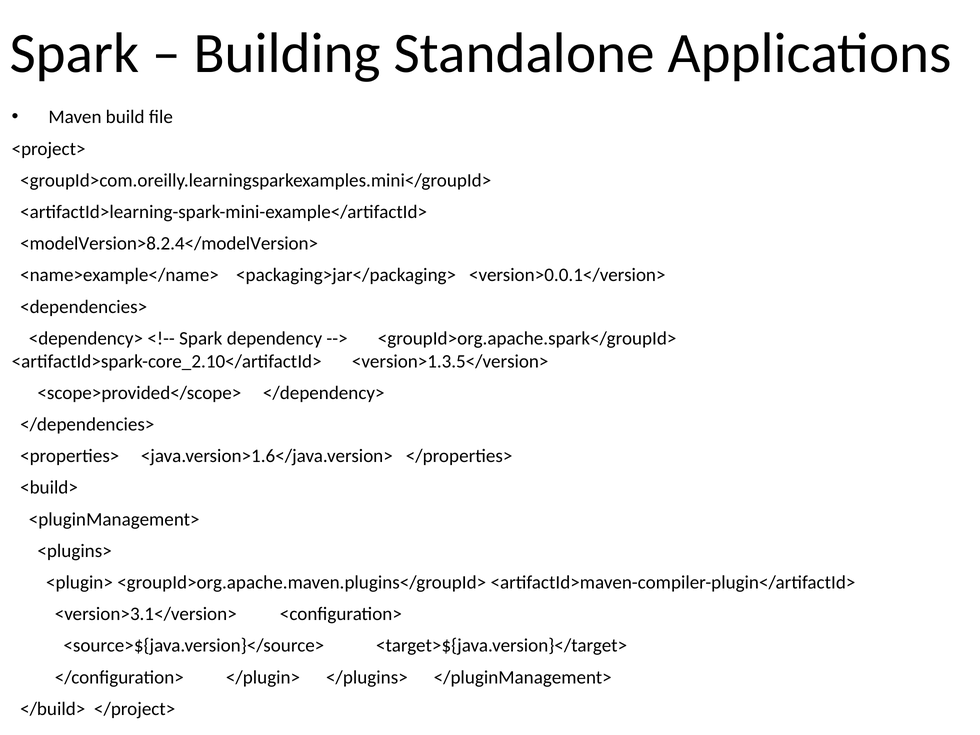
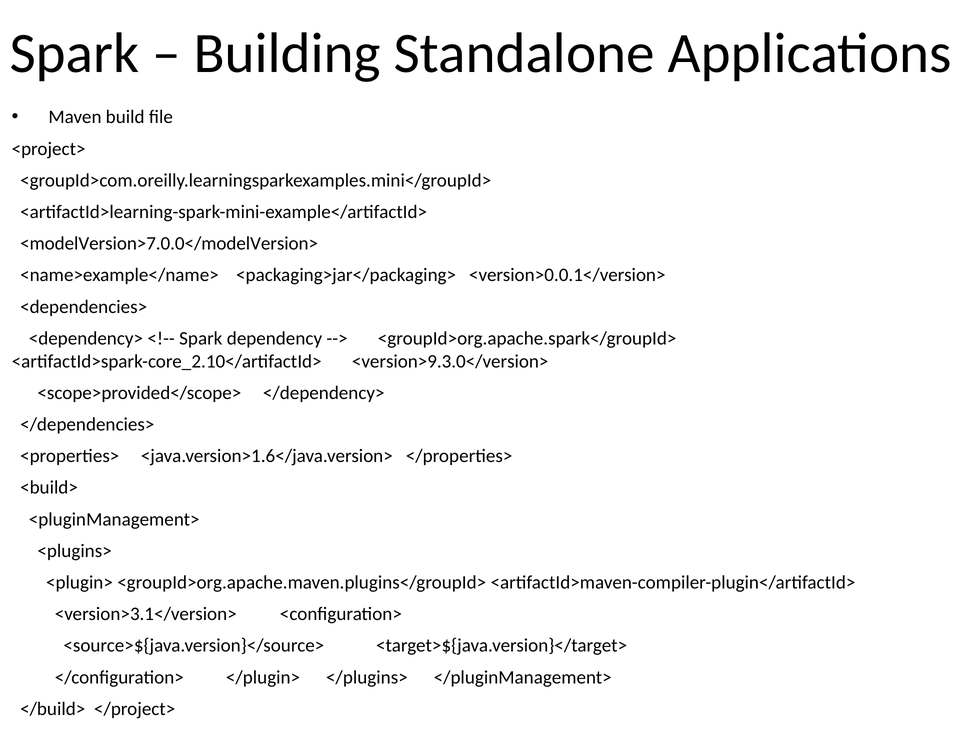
<modelVersion>8.2.4</modelVersion>: <modelVersion>8.2.4</modelVersion> -> <modelVersion>7.0.0</modelVersion> (169, 244)
<version>1.3.5</version>: <version>1.3.5</version> -> <version>9.3.0</version> (450, 361)
